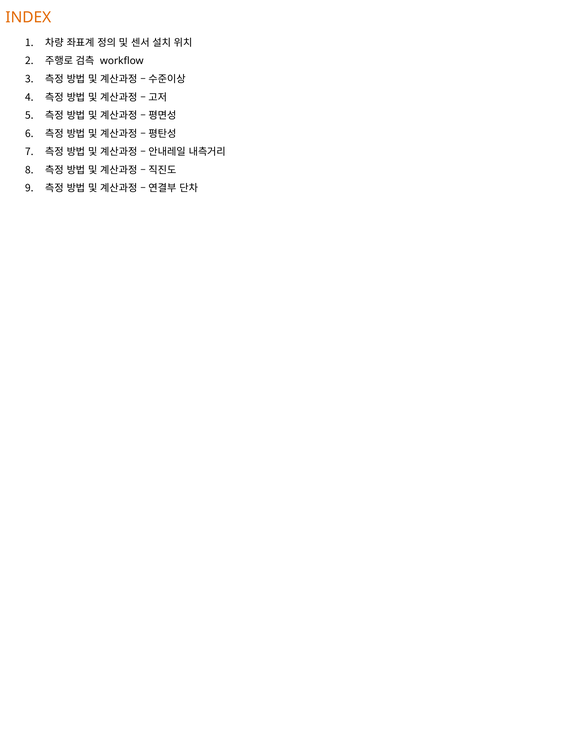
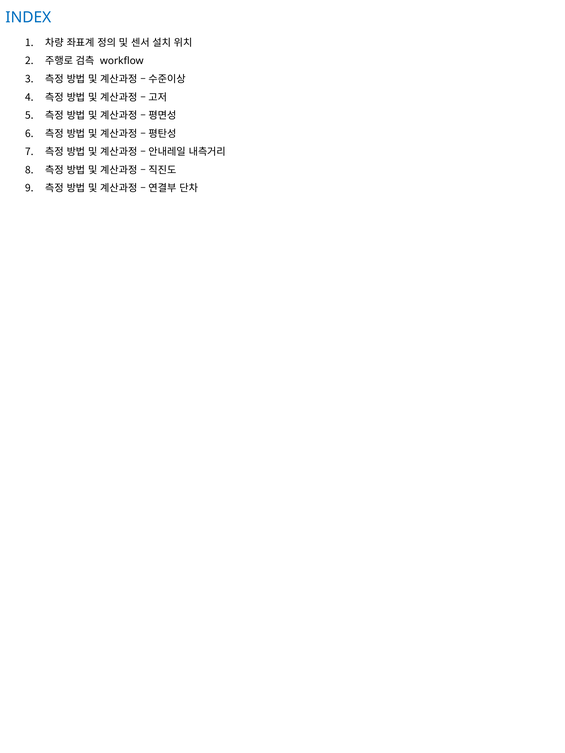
INDEX colour: orange -> blue (28, 17)
